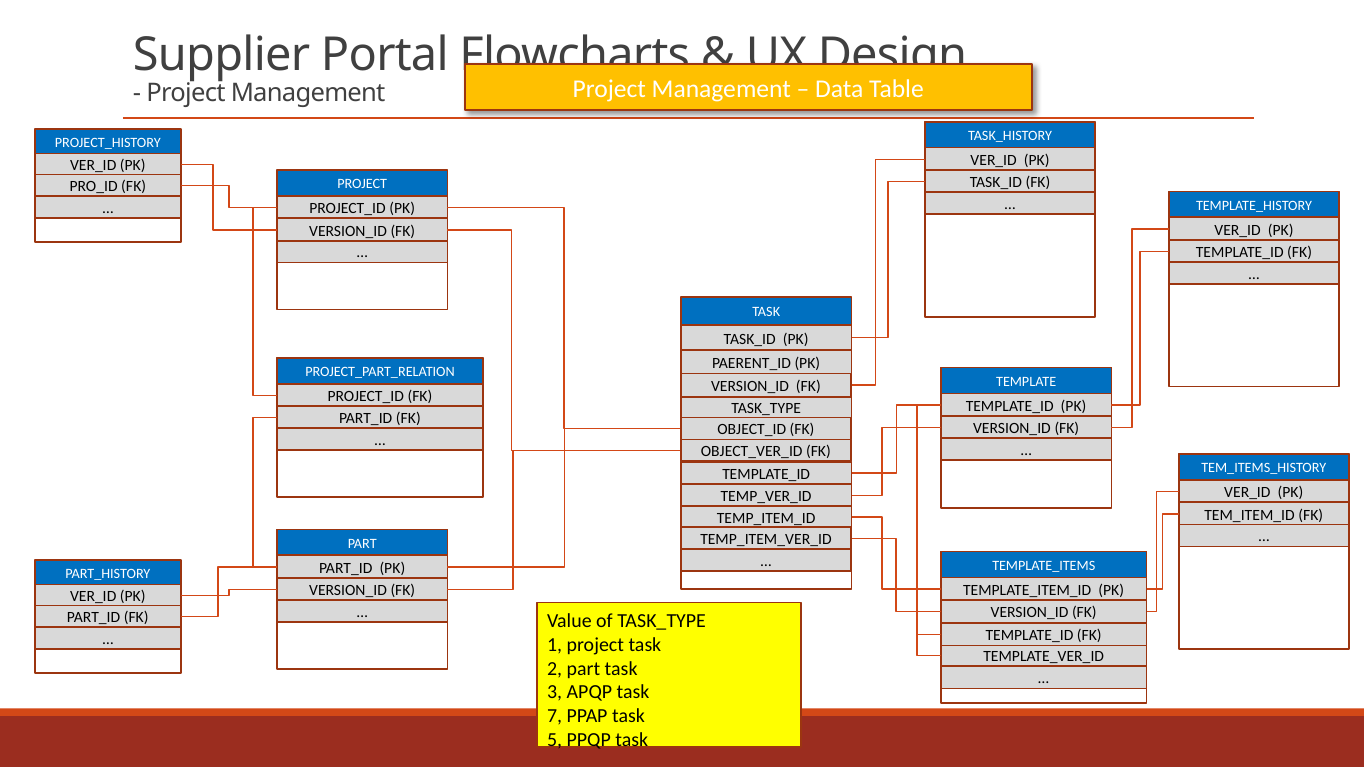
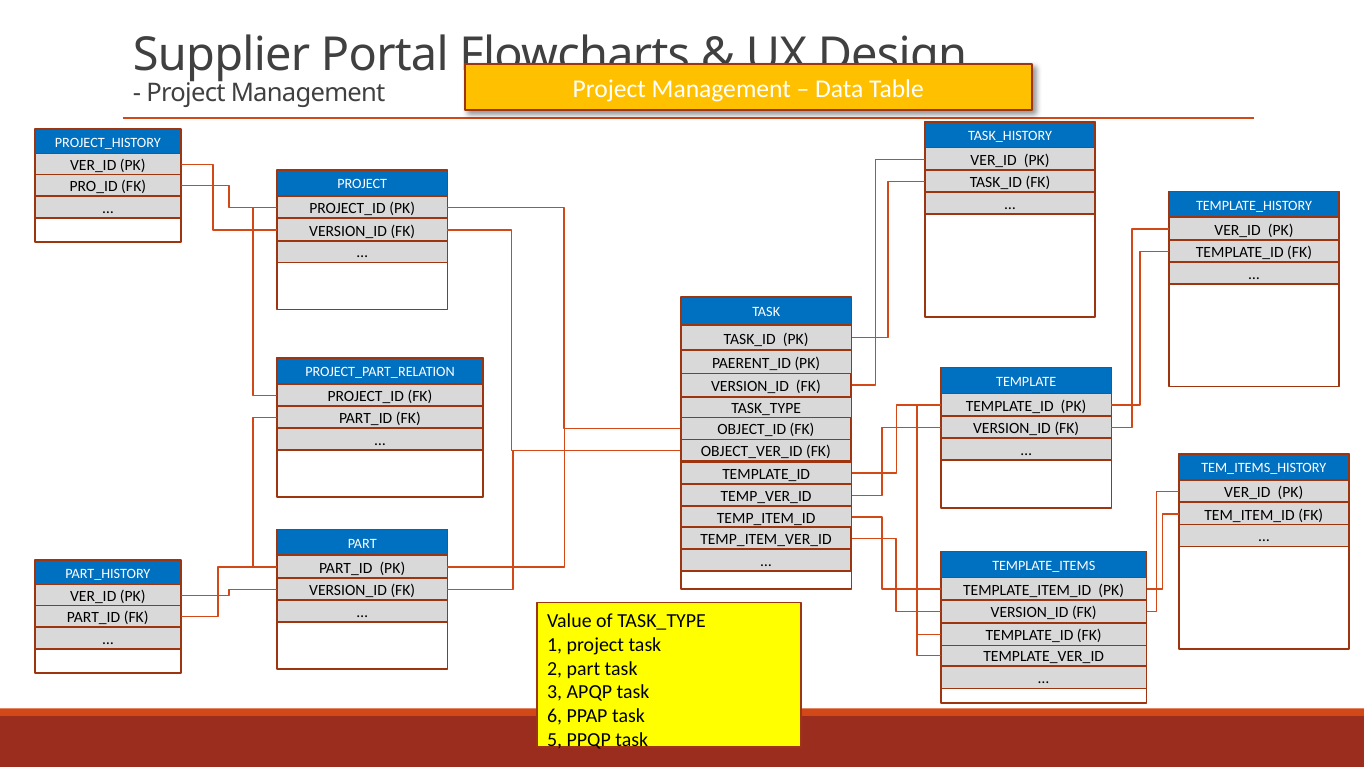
7: 7 -> 6 (555, 716)
